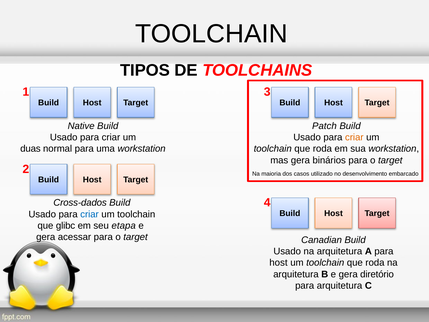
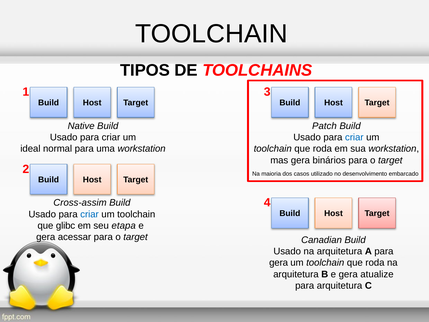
criar colour: orange -> blue (354, 137)
duas: duas -> ideal (30, 149)
Cross-dados: Cross-dados -> Cross-assim (80, 203)
host: host -> gera (279, 263)
diretório: diretório -> atualize (377, 274)
